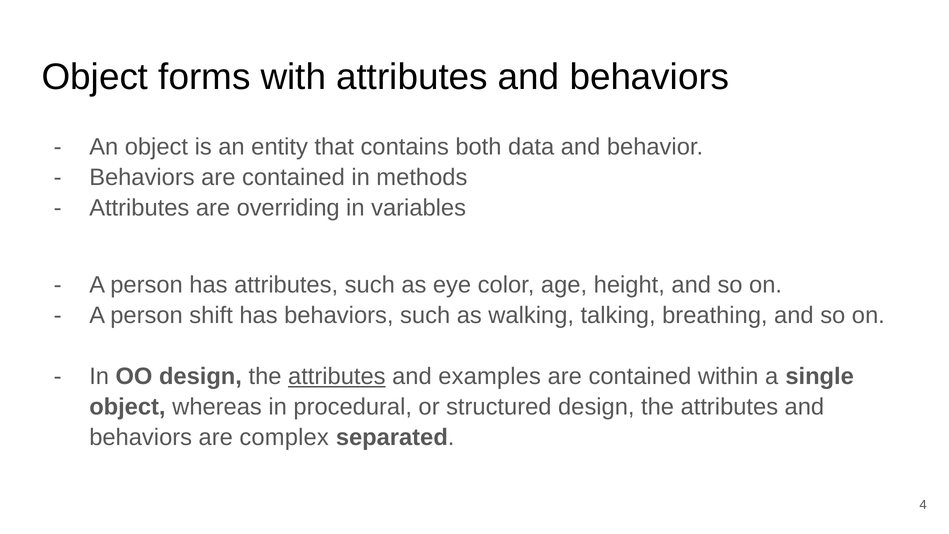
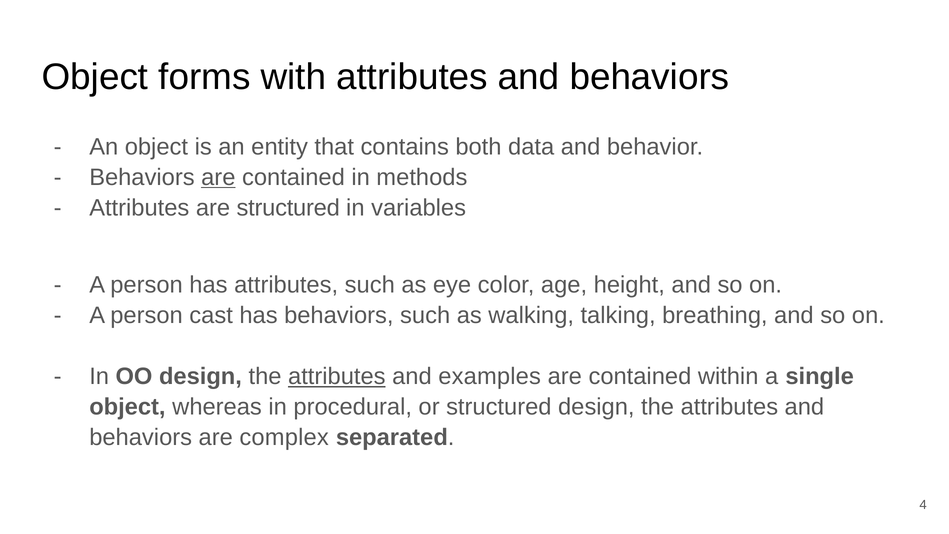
are underline: none -> present (218, 177)
are overriding: overriding -> structured (288, 208)
shift: shift -> cast (211, 315)
